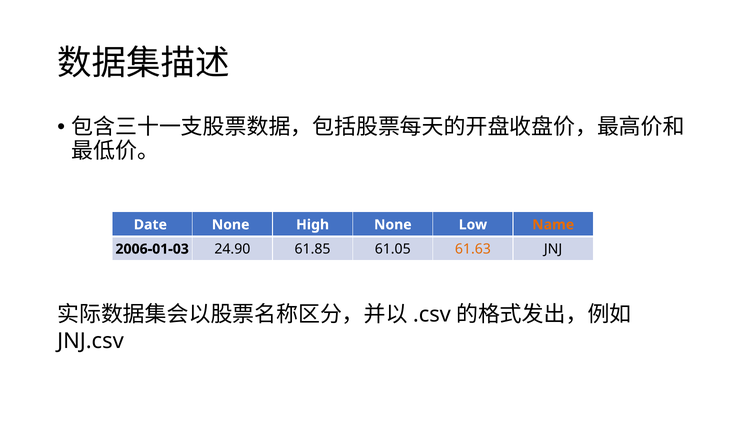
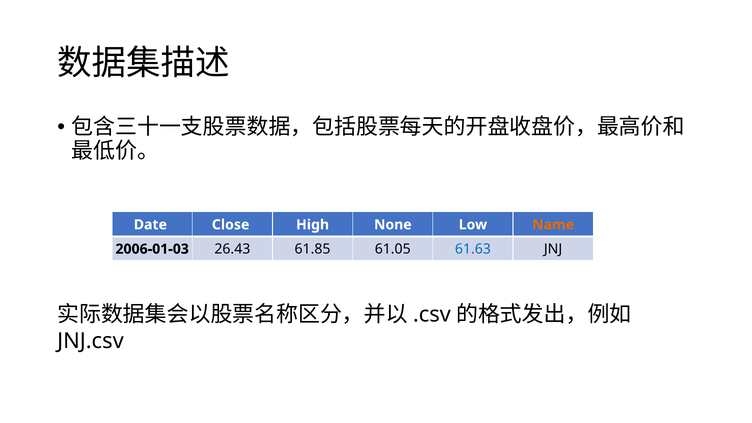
Date None: None -> Close (231, 225)
24.90: 24.90 -> 26.43 (232, 249)
61.63 colour: orange -> blue (473, 249)
